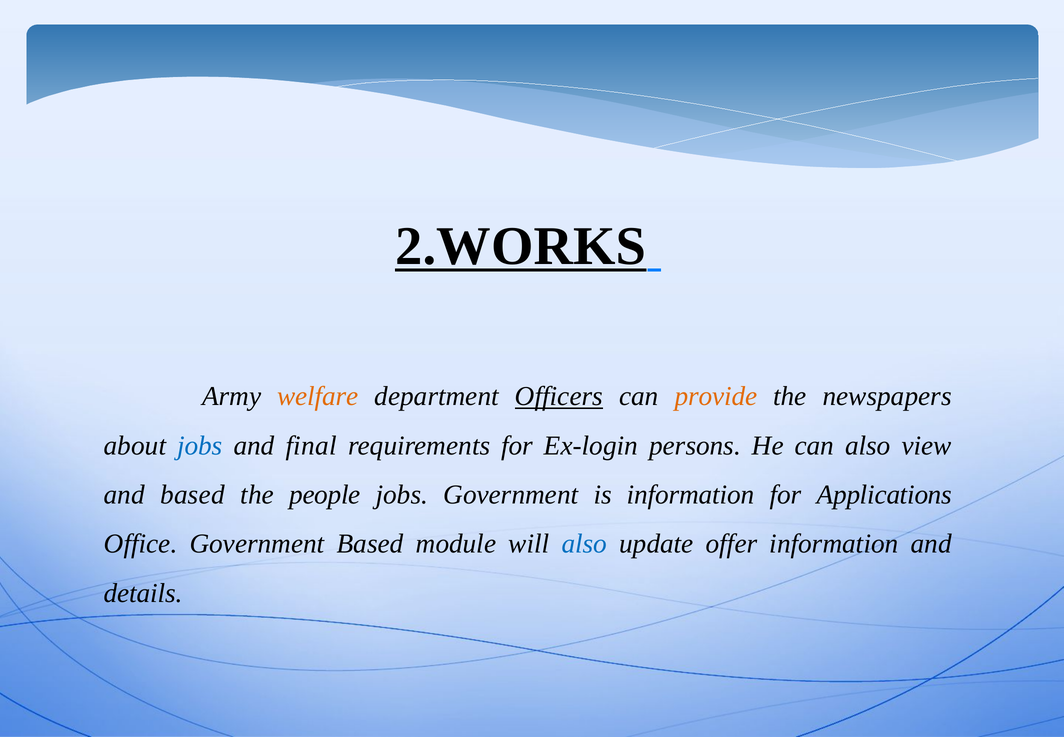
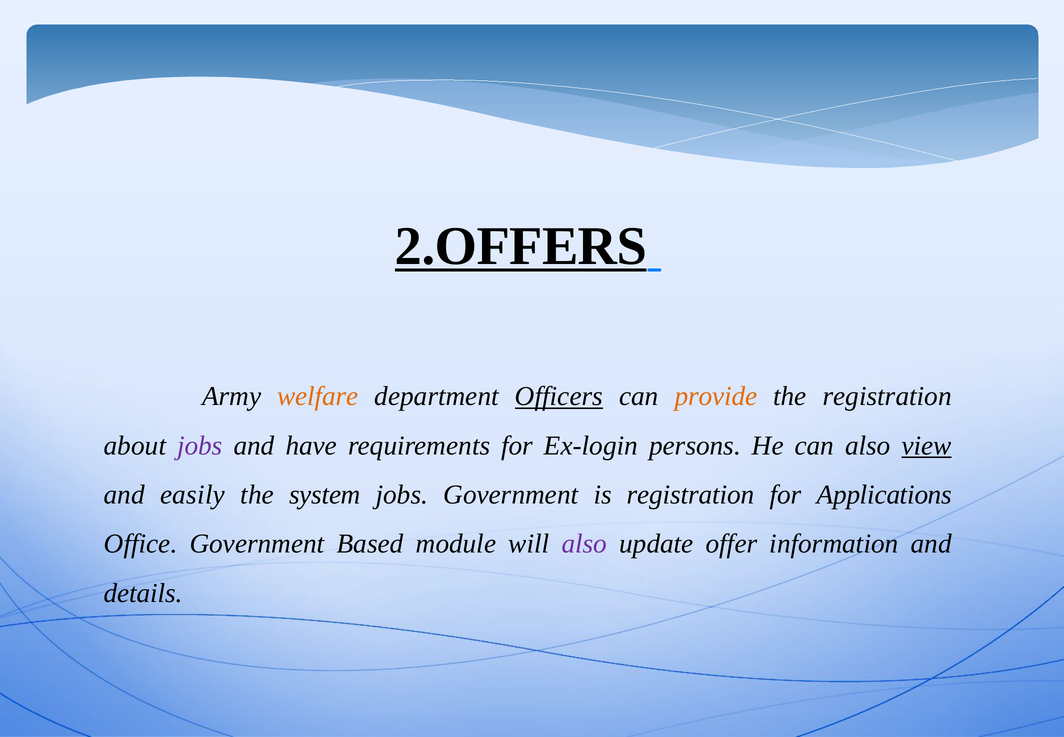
2.WORKS: 2.WORKS -> 2.OFFERS (521, 246)
the newspapers: newspapers -> registration (887, 396)
jobs colour: blue -> purple (200, 445)
final: final -> have (311, 445)
view underline: none -> present (927, 445)
and based: based -> easily (193, 494)
people: people -> system (325, 494)
is information: information -> registration (691, 494)
also colour: blue -> purple (584, 544)
